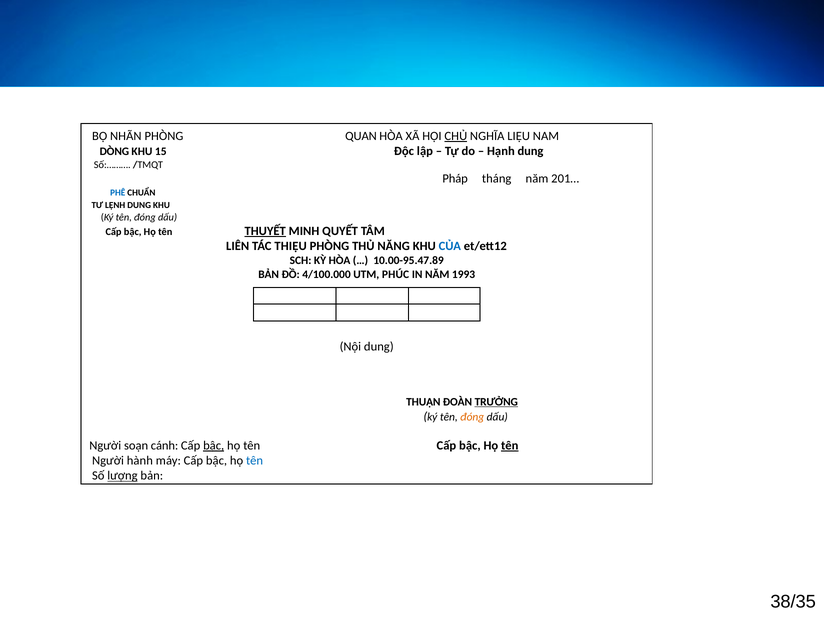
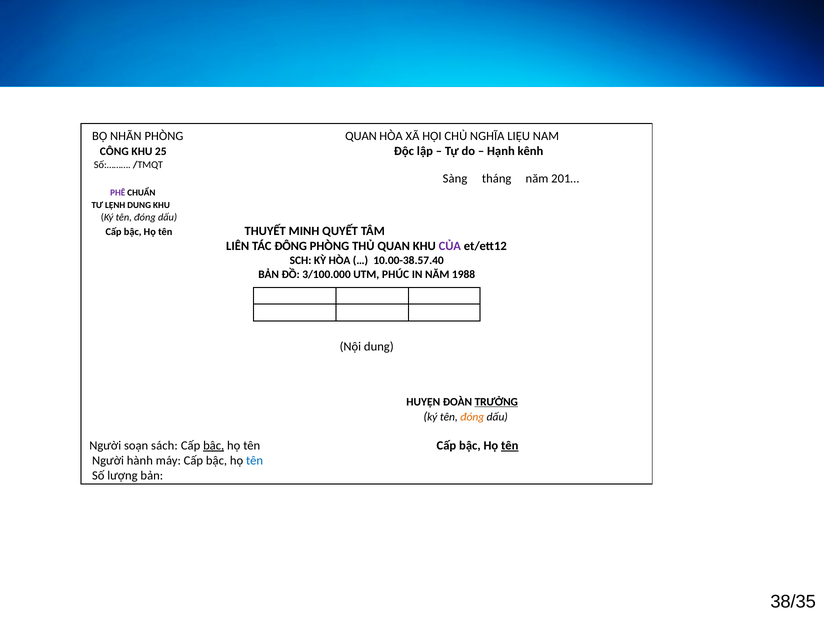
CHỦ underline: present -> none (456, 136)
DÒNG: DÒNG -> CÔNG (114, 152)
15: 15 -> 25 (161, 152)
Hạnh dung: dung -> kênh (530, 151)
Pháp: Pháp -> Sàng (455, 179)
PHÊ colour: blue -> purple (118, 193)
THUYẾT underline: present -> none (265, 231)
THIỆU: THIỆU -> ĐÔNG (291, 246)
THỦ NĂNG: NĂNG -> QUAN (394, 246)
CỦA colour: blue -> purple (450, 246)
10.00-95.47.89: 10.00-95.47.89 -> 10.00-38.57.40 (409, 261)
4/100.000: 4/100.000 -> 3/100.000 (326, 274)
1993: 1993 -> 1988 (464, 274)
THUẬN: THUẬN -> HUYỆN (423, 402)
cánh: cánh -> sách (164, 446)
lượng underline: present -> none (122, 476)
